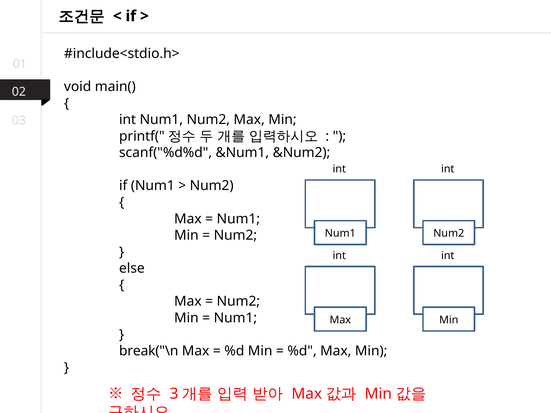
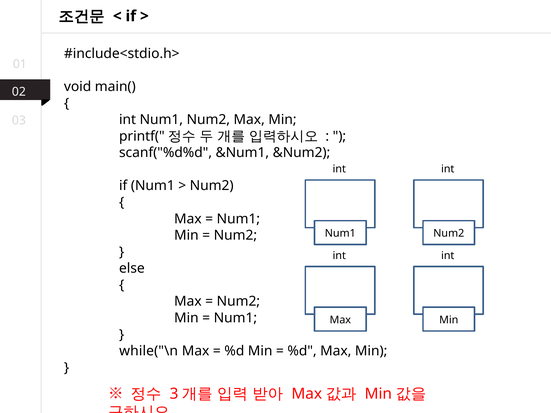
break("\n: break("\n -> while("\n (149, 351)
